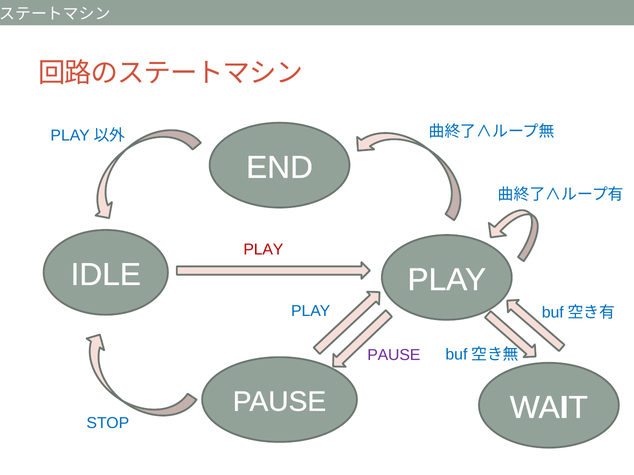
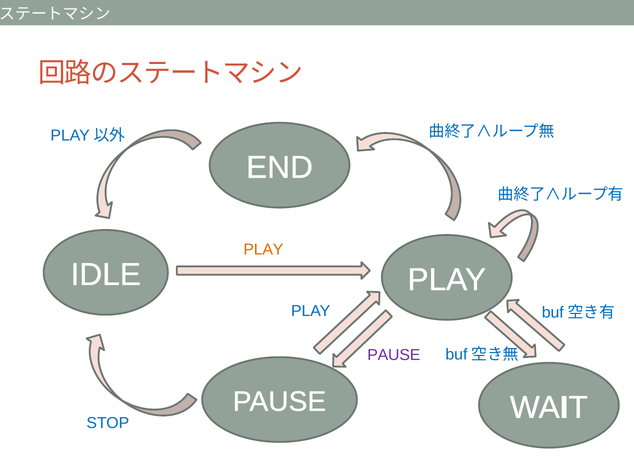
PLAY colour: red -> orange (263, 250)
